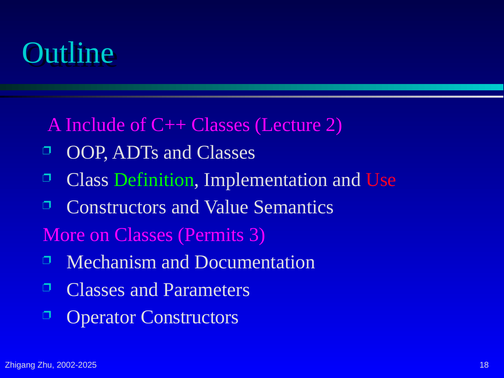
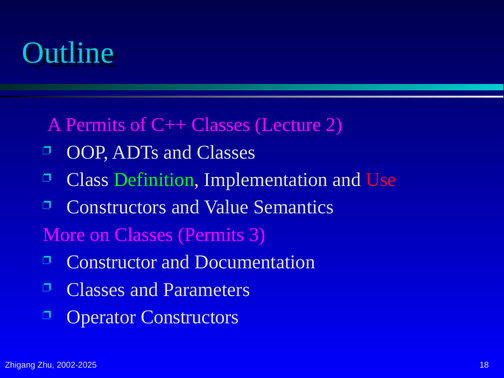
A Include: Include -> Permits (95, 125)
Mechanism: Mechanism -> Constructor (112, 262)
